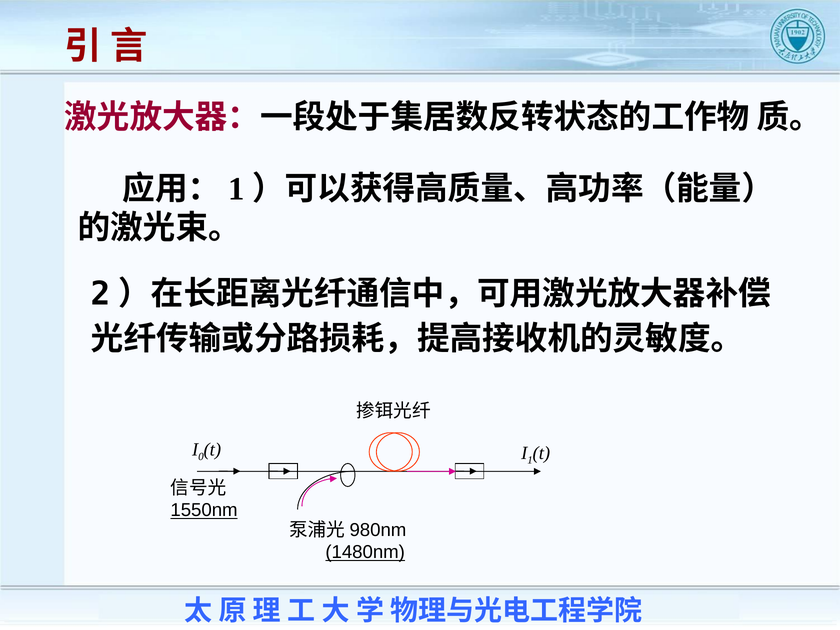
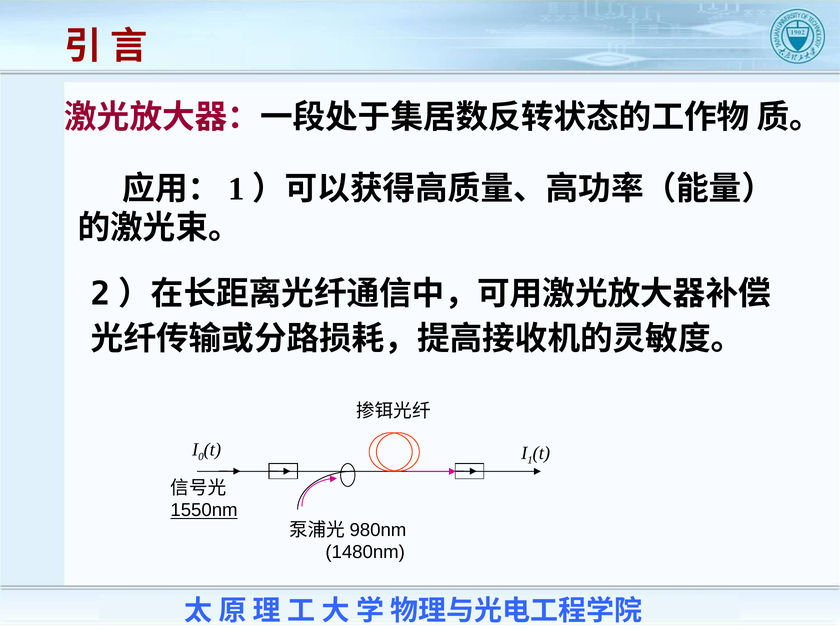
1480nm underline: present -> none (365, 552)
